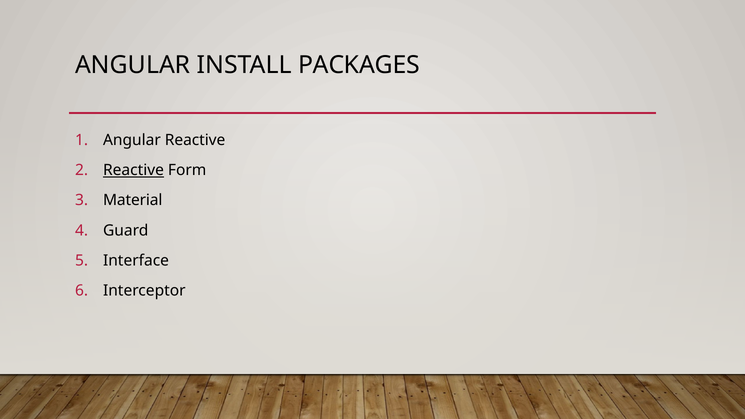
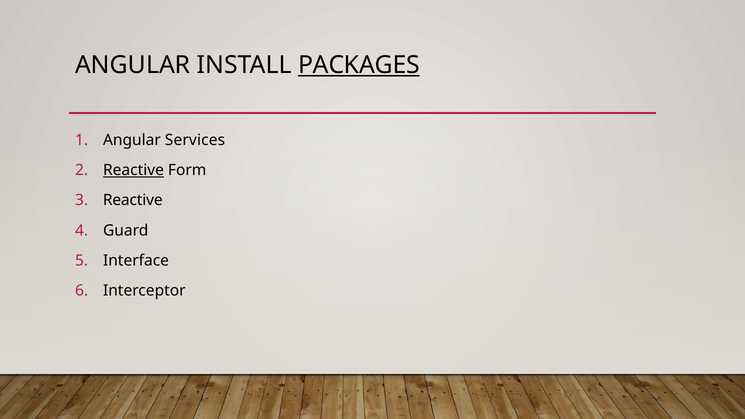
PACKAGES underline: none -> present (359, 65)
Angular Reactive: Reactive -> Services (195, 140)
Material: Material -> Reactive (133, 200)
